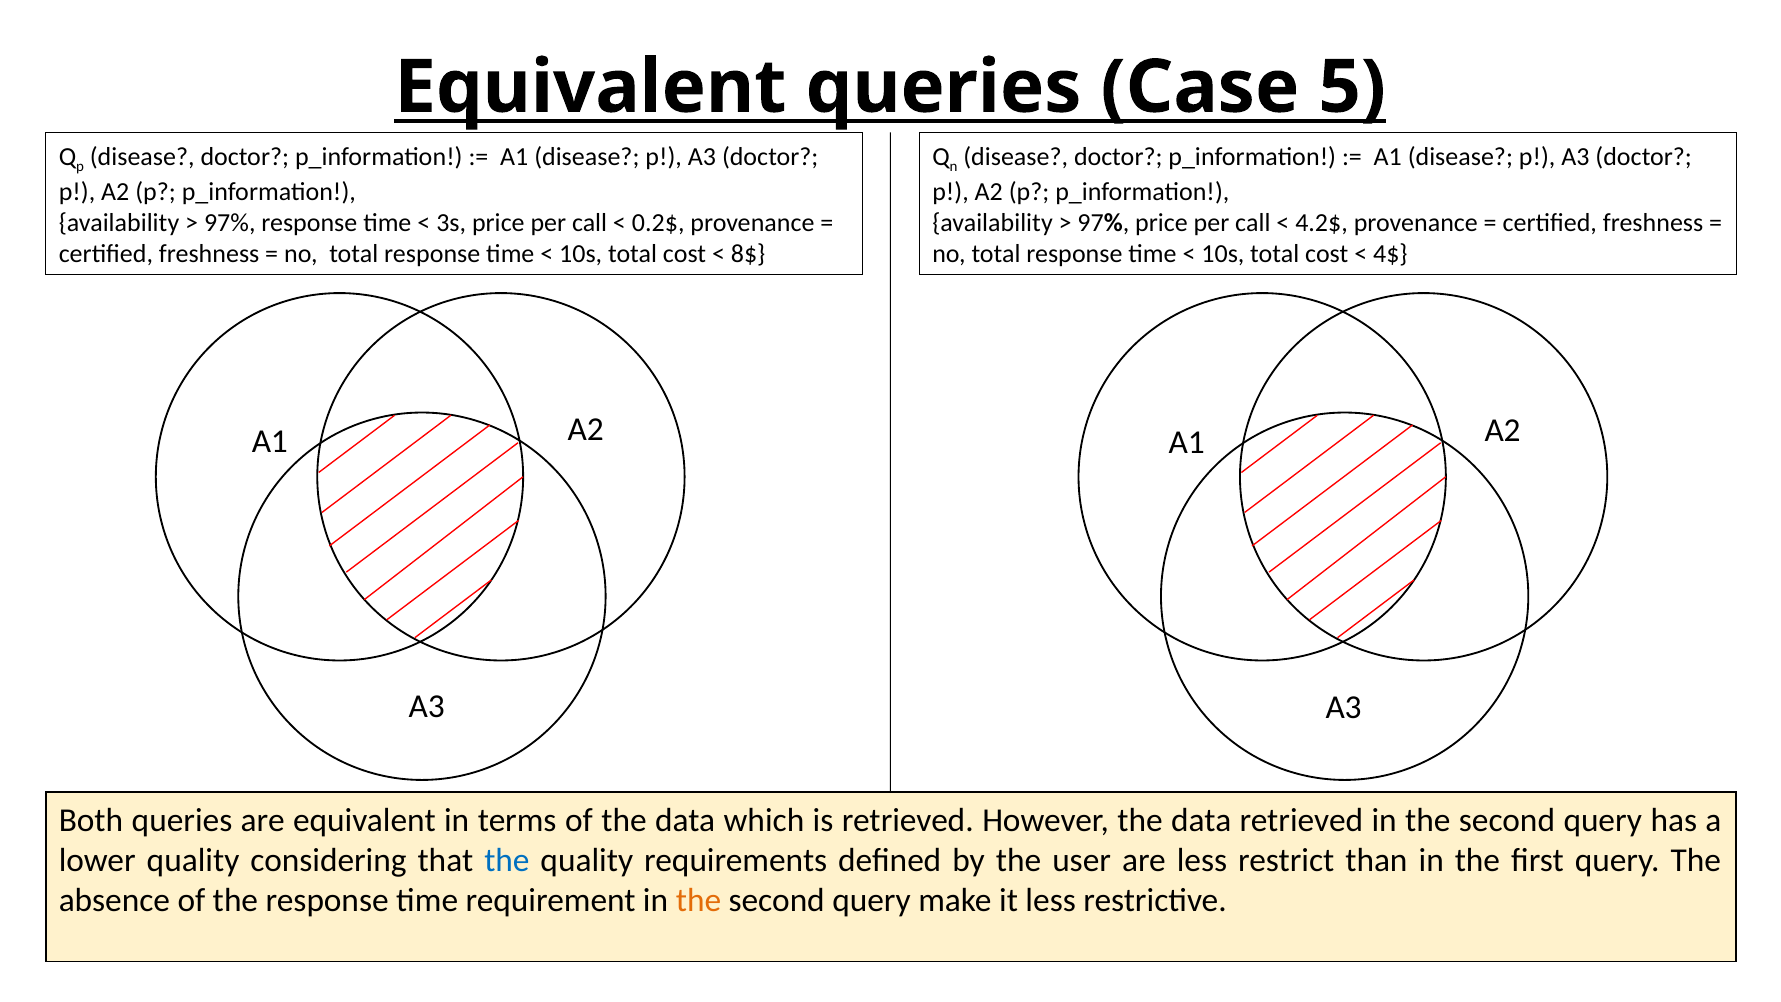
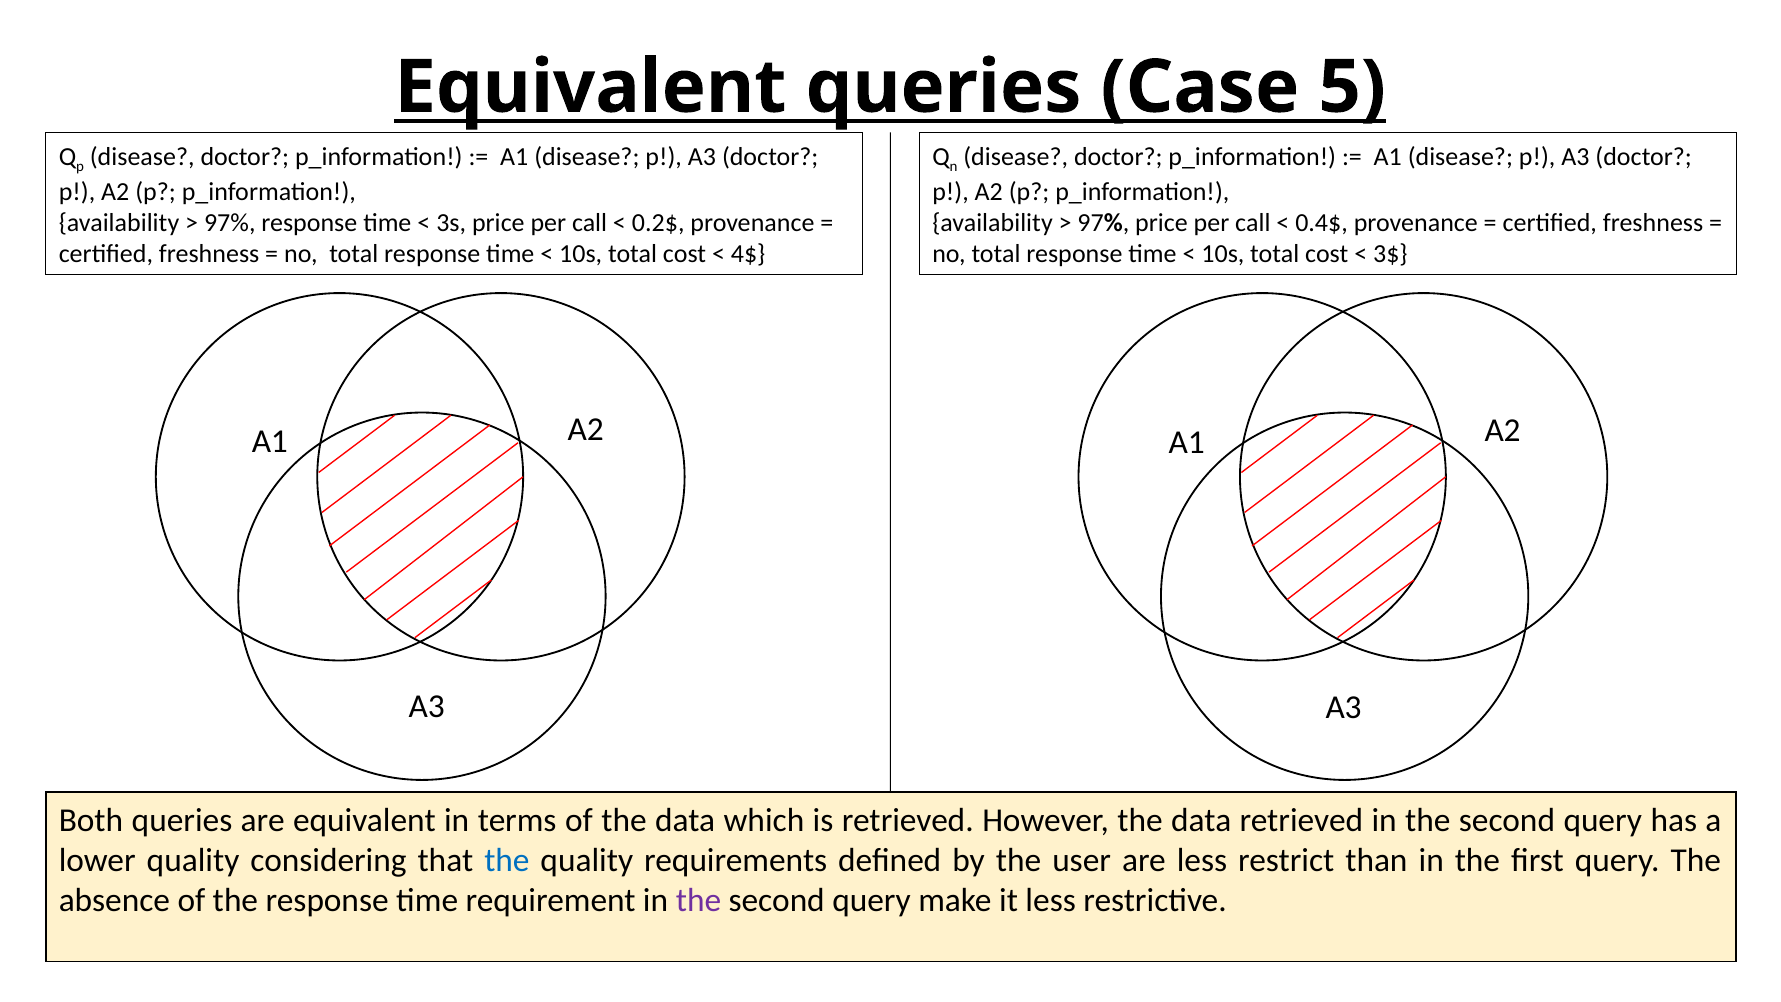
4.2$: 4.2$ -> 0.4$ (1322, 223)
8$: 8$ -> 4$ (748, 254)
4$: 4$ -> 3$ (1390, 254)
the colour: orange -> purple (699, 901)
